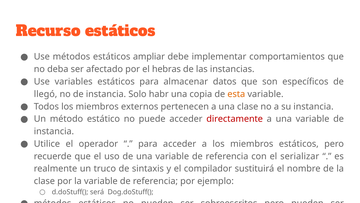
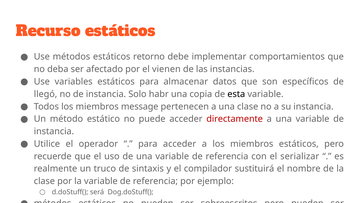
ampliar: ampliar -> retorno (149, 57)
hebras: hebras -> vienen (166, 69)
esta colour: orange -> black (236, 94)
externos: externos -> message (140, 106)
